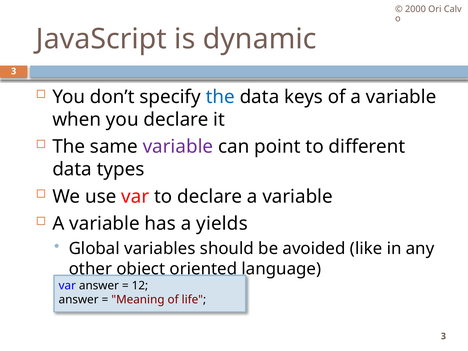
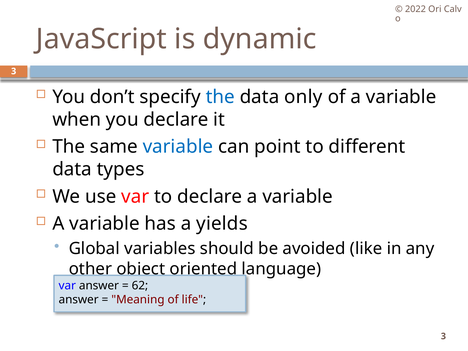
2000: 2000 -> 2022 (415, 9)
keys: keys -> only (303, 97)
variable colour: purple -> blue (178, 147)
12: 12 -> 62 (140, 286)
